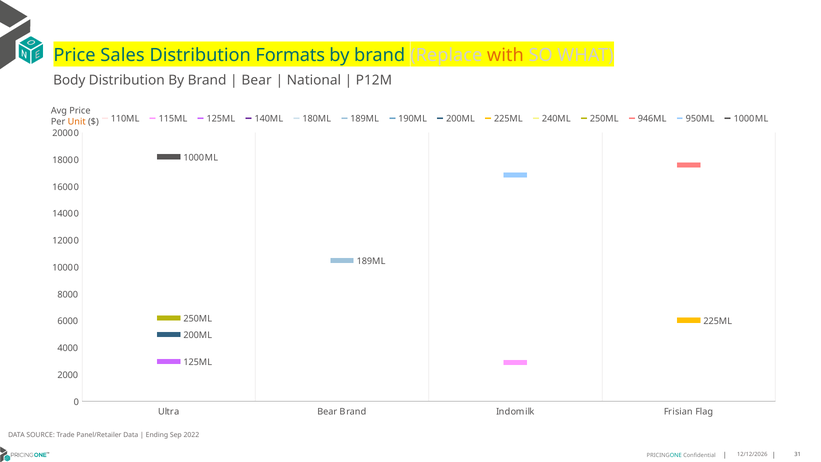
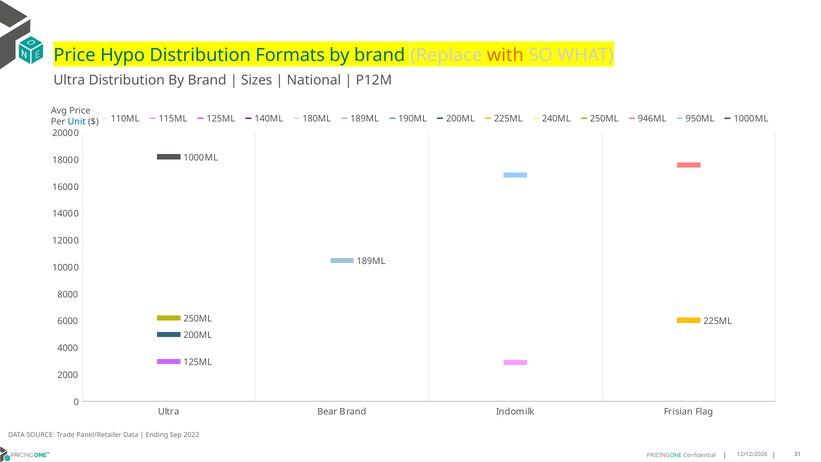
Sales: Sales -> Hypo (123, 55)
Body: Body -> Ultra (69, 80)
Bear: Bear -> Sizes (257, 80)
Unit colour: orange -> blue (77, 122)
